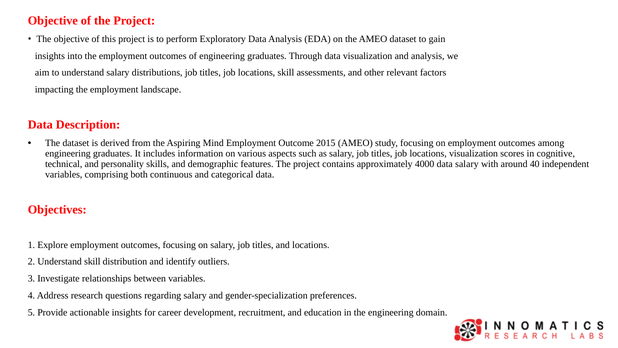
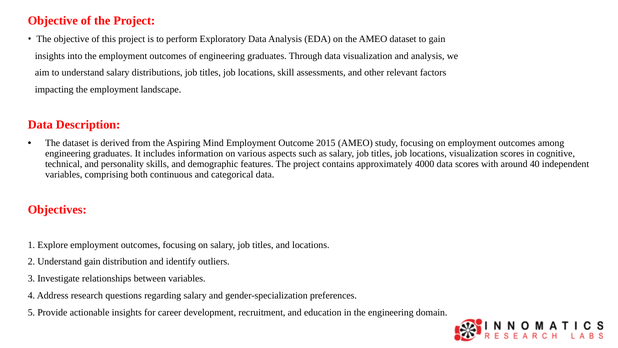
data salary: salary -> scores (467, 164)
Understand skill: skill -> gain (92, 261)
